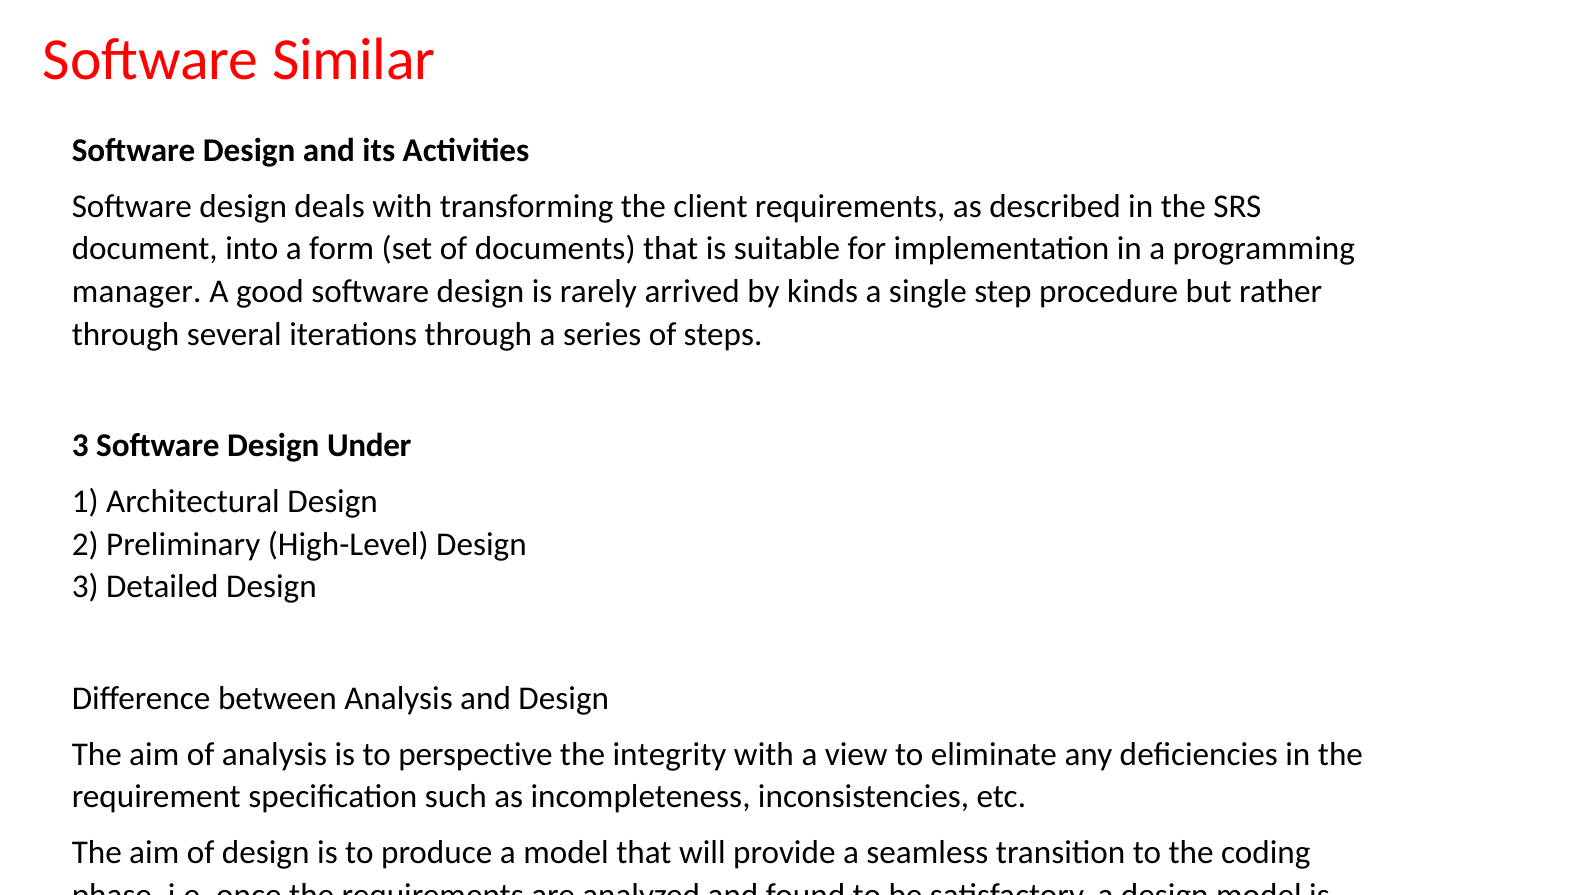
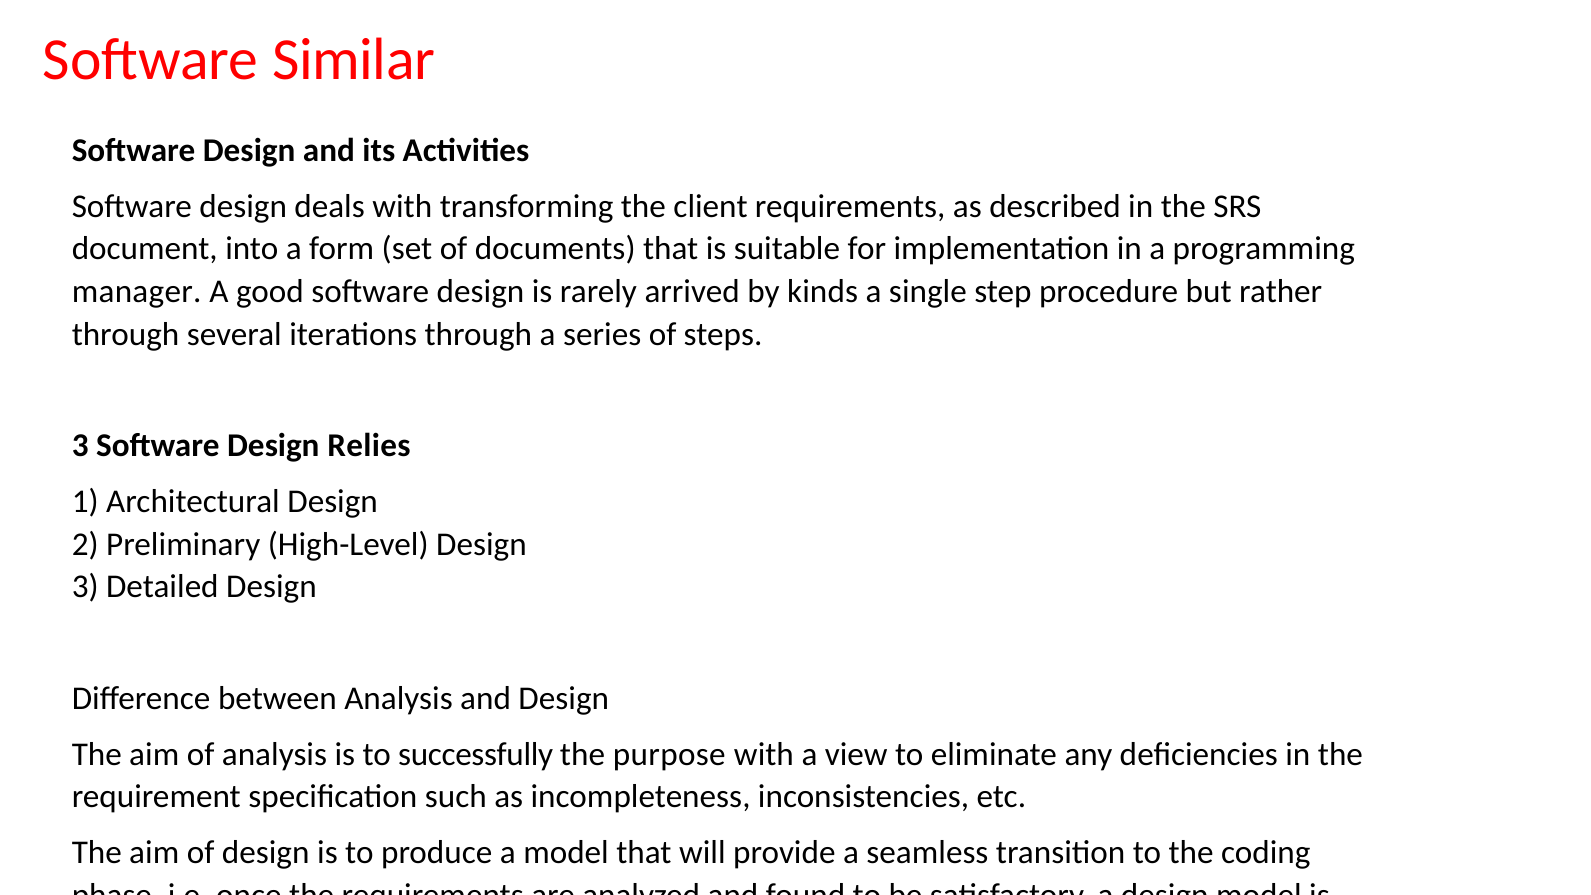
Under: Under -> Relies (369, 446)
perspective: perspective -> successfully (476, 754)
integrity: integrity -> purpose (669, 754)
